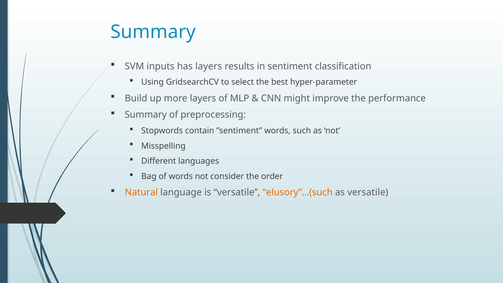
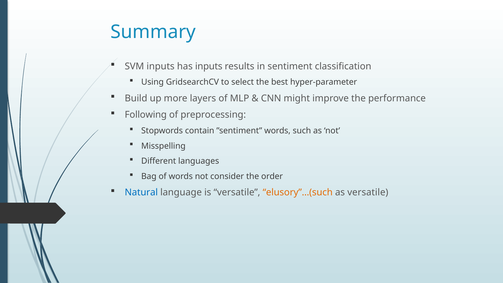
has layers: layers -> inputs (209, 66)
Summary: Summary -> Following (146, 115)
Natural colour: orange -> blue (141, 192)
